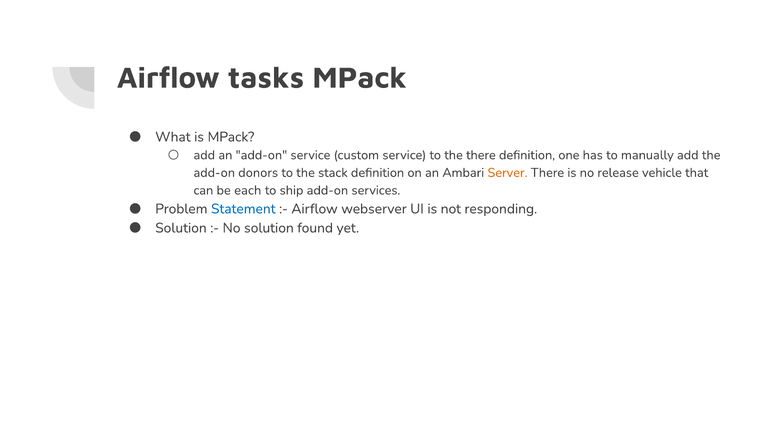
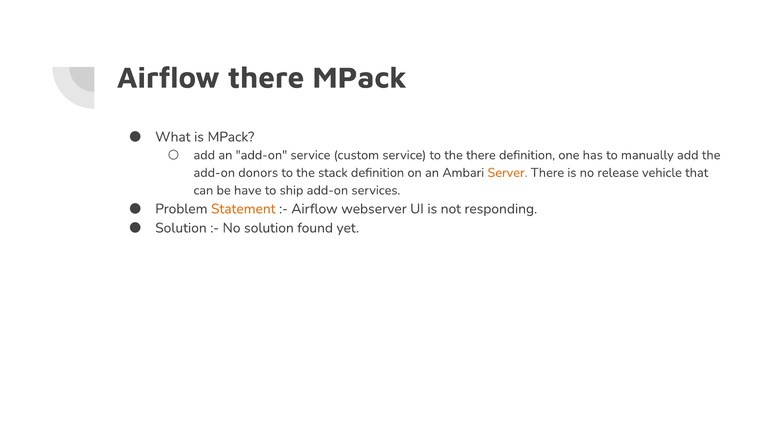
Airflow tasks: tasks -> there (266, 78)
each: each -> have (248, 190)
Statement colour: blue -> orange (243, 209)
